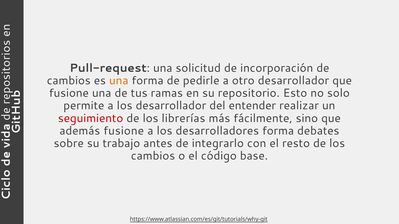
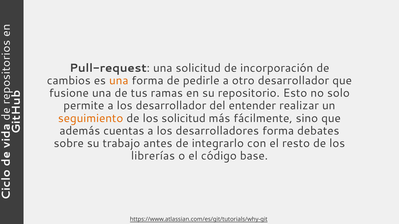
seguimiento colour: red -> orange (91, 118)
los librerías: librerías -> solicitud (184, 118)
además fusione: fusione -> cuentas (124, 131)
cambios: cambios -> librerías (153, 156)
